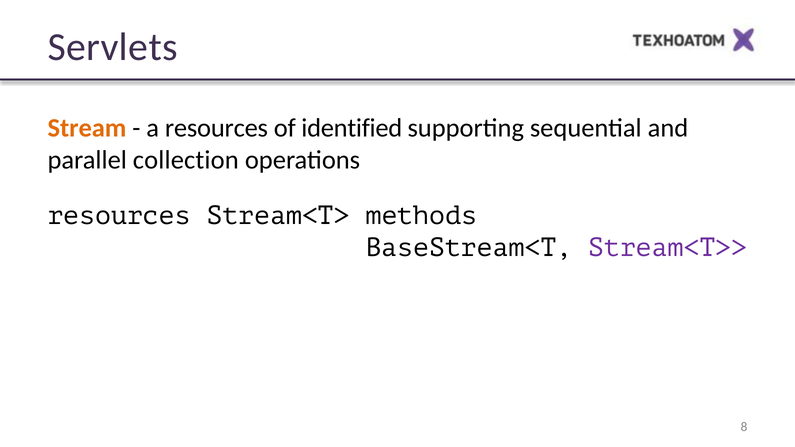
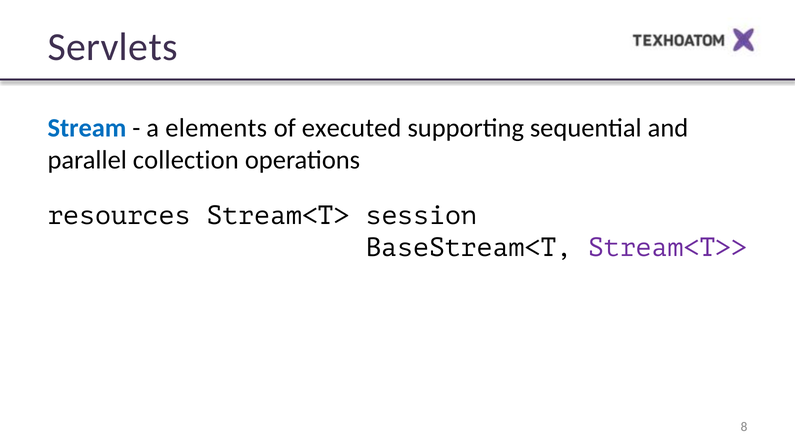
Stream colour: orange -> blue (87, 128)
a resources: resources -> elements (216, 128)
identified: identified -> executed (352, 128)
methods: methods -> session (421, 216)
